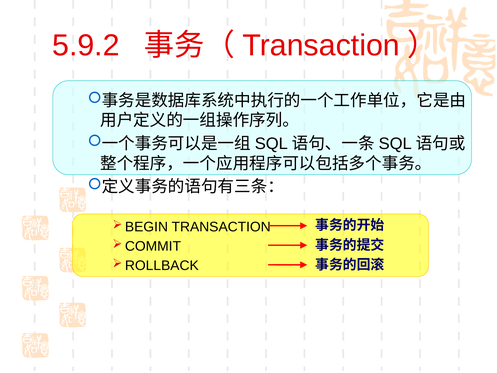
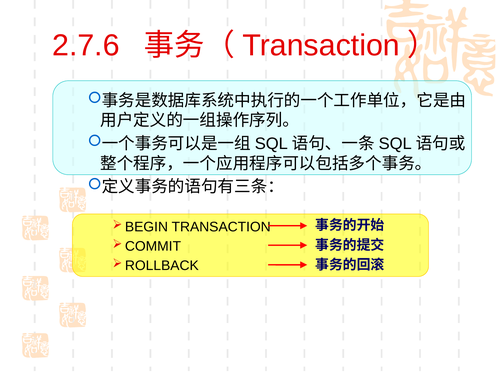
5.9.2: 5.9.2 -> 2.7.6 (86, 46)
